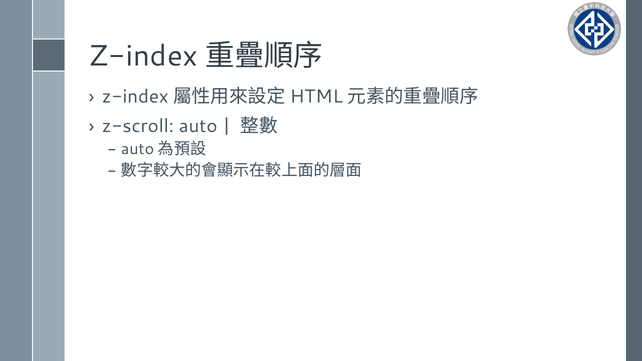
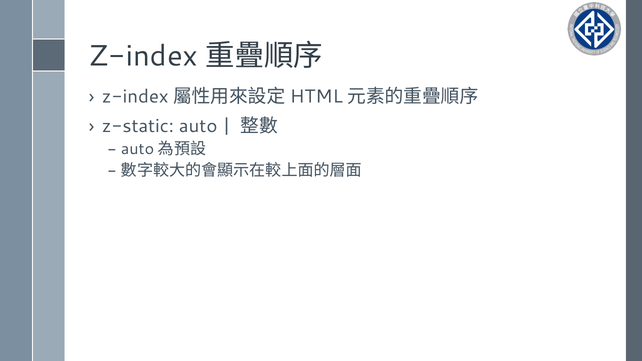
z-scroll: z-scroll -> z-static (138, 126)
